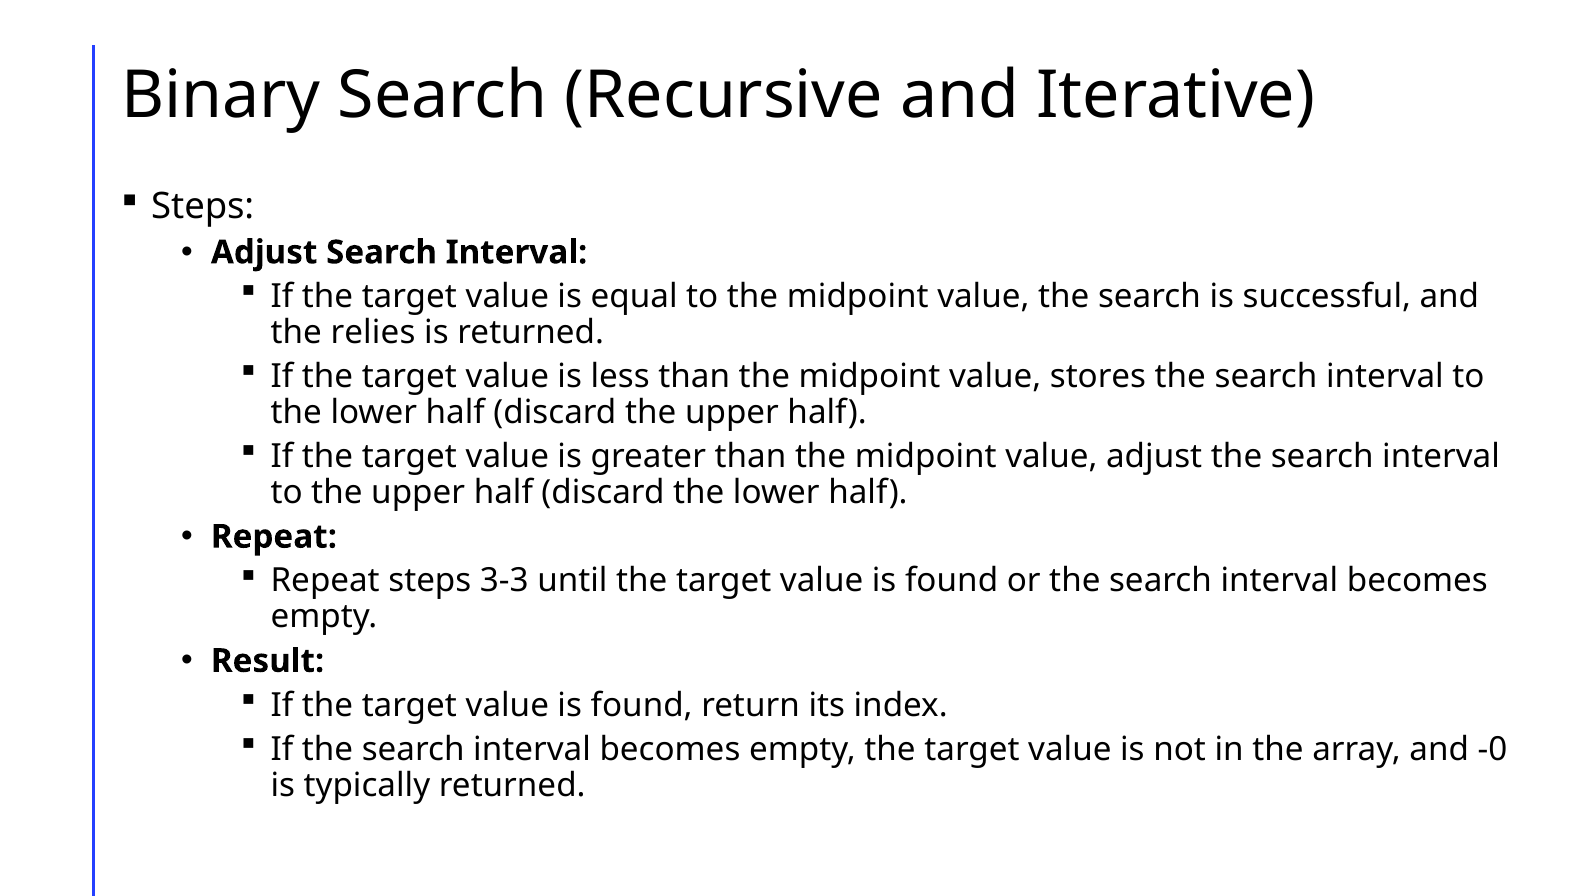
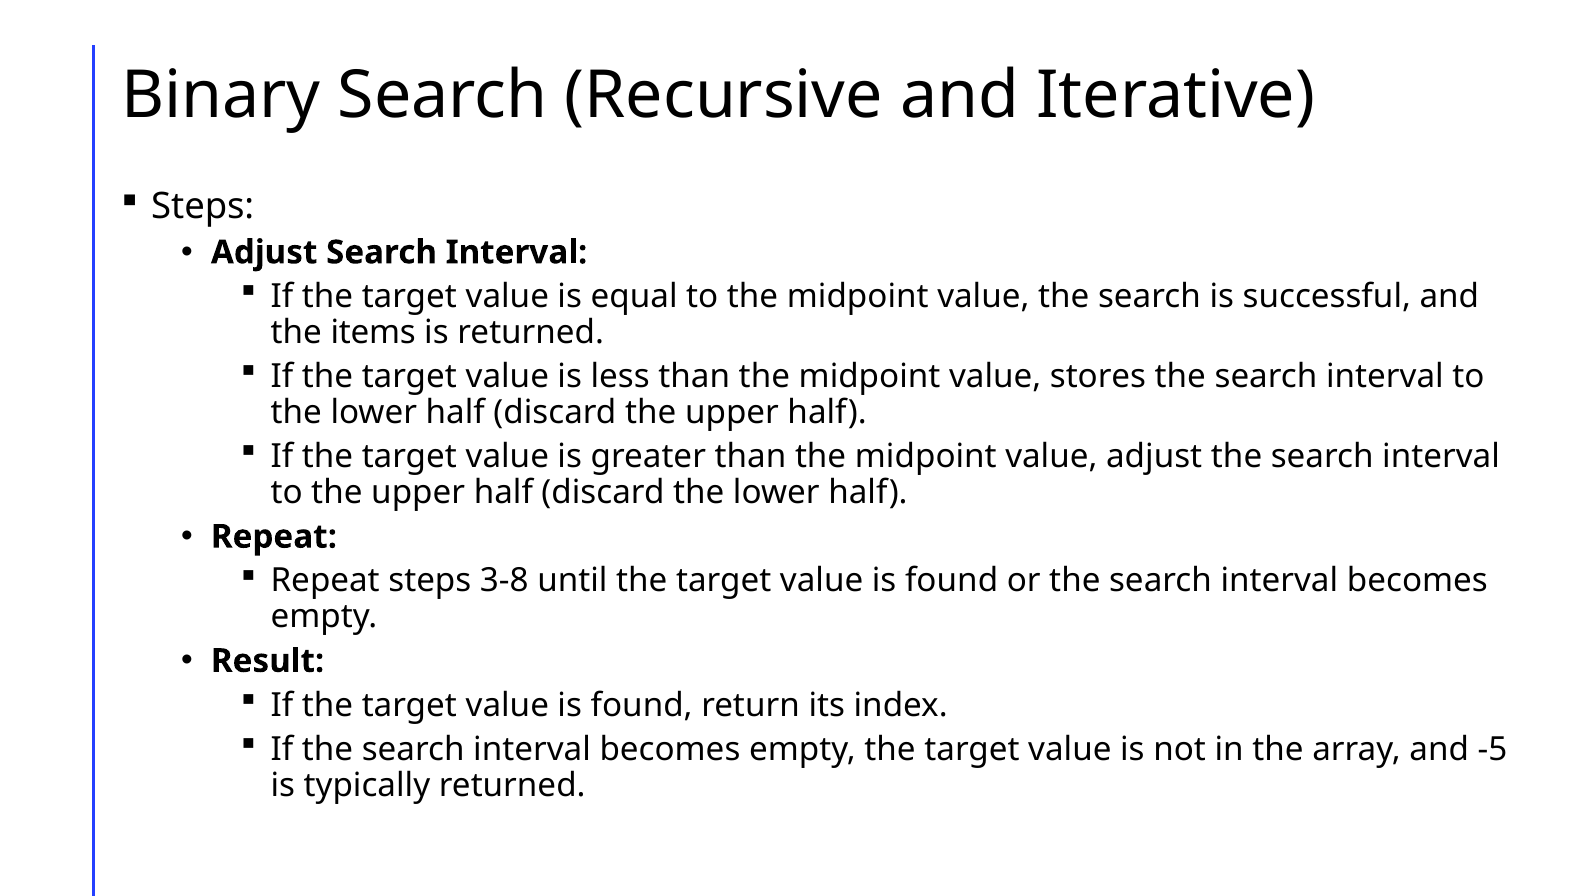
relies: relies -> items (373, 332)
3-3: 3-3 -> 3-8 (504, 581)
-0: -0 -> -5 (1493, 749)
